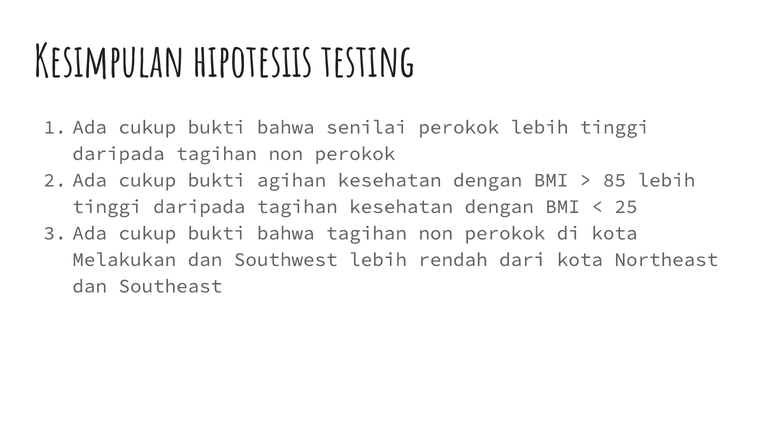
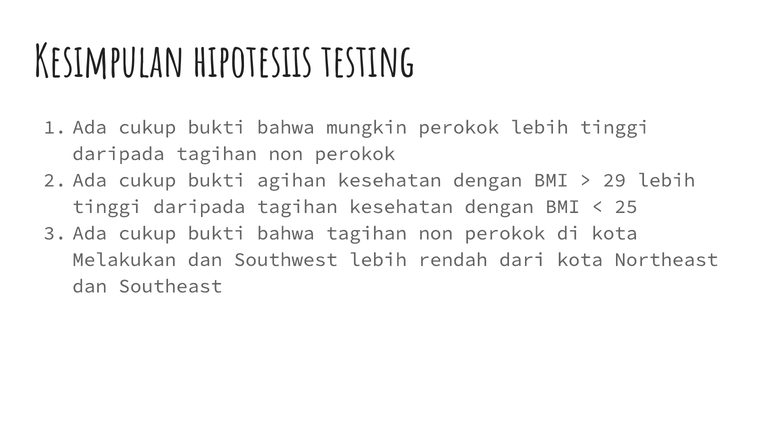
senilai: senilai -> mungkin (367, 127)
85: 85 -> 29 (615, 180)
